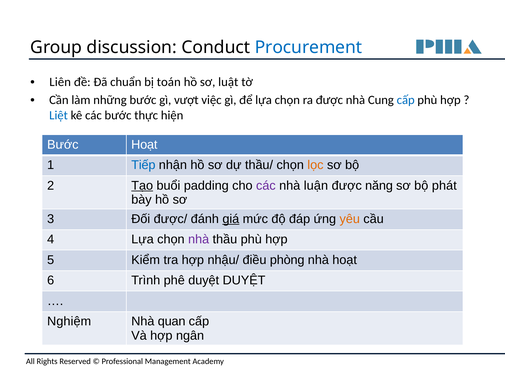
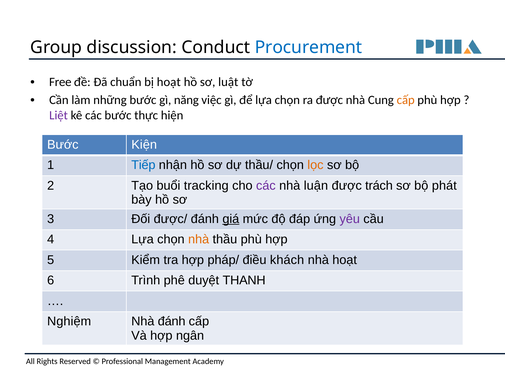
Liên: Liên -> Free (60, 82)
bị toán: toán -> hoạt (169, 82)
vượt: vượt -> năng (186, 100)
cấp colour: blue -> orange (406, 100)
Liệt colour: blue -> purple (59, 115)
Bước Hoạt: Hoạt -> Kiện (144, 144)
Tạo underline: present -> none (142, 185)
padding: padding -> tracking (206, 185)
năng: năng -> trách (379, 185)
yêu colour: orange -> purple (350, 219)
nhà colour: purple -> orange (199, 239)
nhậu/: nhậu/ -> pháp/ (223, 260)
phòng: phòng -> khách (287, 260)
duyệt DUYỆT: DUYỆT -> THANH (244, 280)
Nhà quan: quan -> đánh (172, 321)
